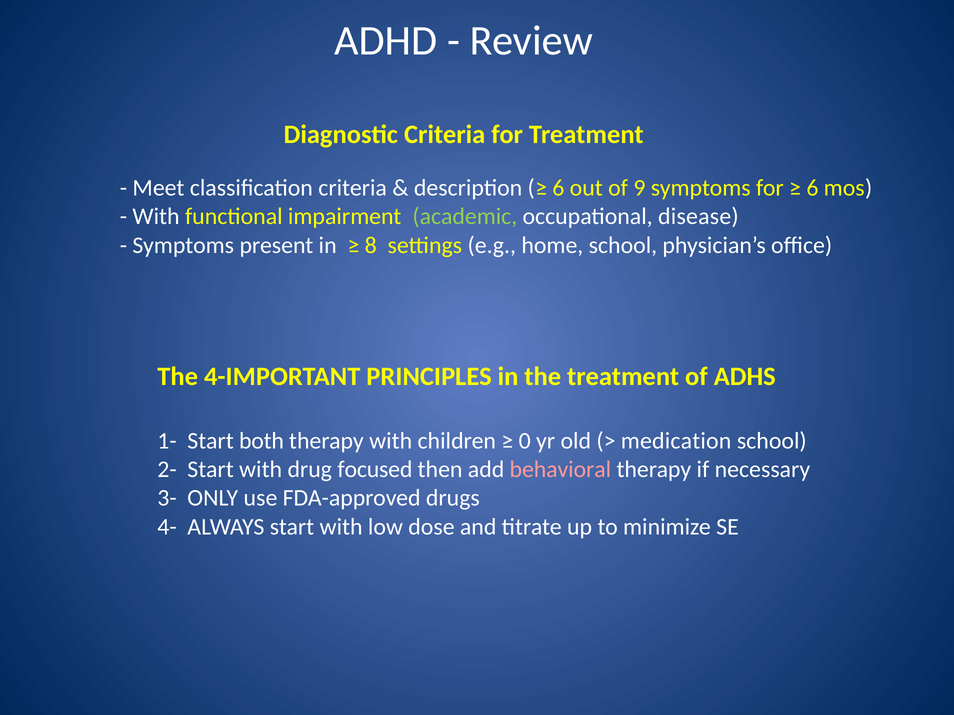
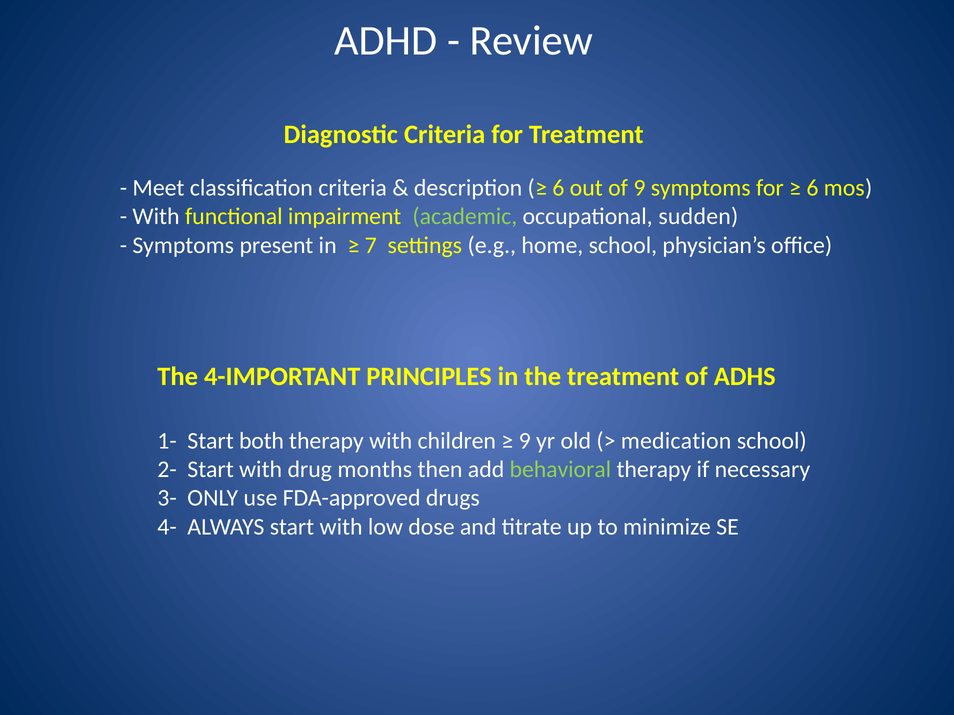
disease: disease -> sudden (698, 217)
8: 8 -> 7 (371, 245)
0: 0 -> 9 (525, 441)
focused: focused -> months (375, 470)
behavioral colour: pink -> light green (560, 470)
